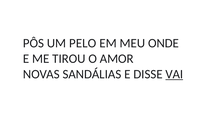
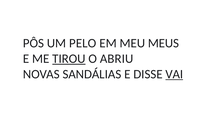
ONDE: ONDE -> MEUS (163, 43)
TIROU underline: none -> present (69, 59)
AMOR: AMOR -> ABRIU (117, 59)
